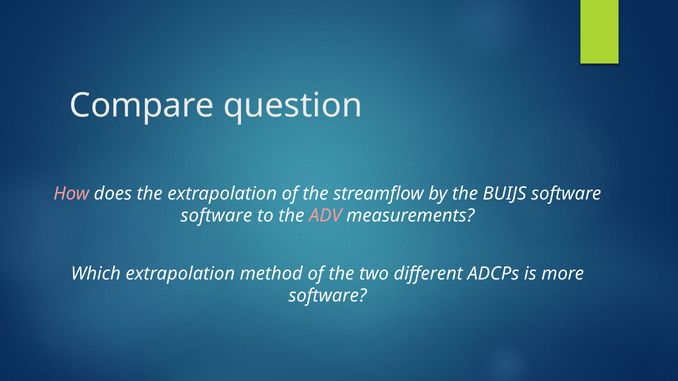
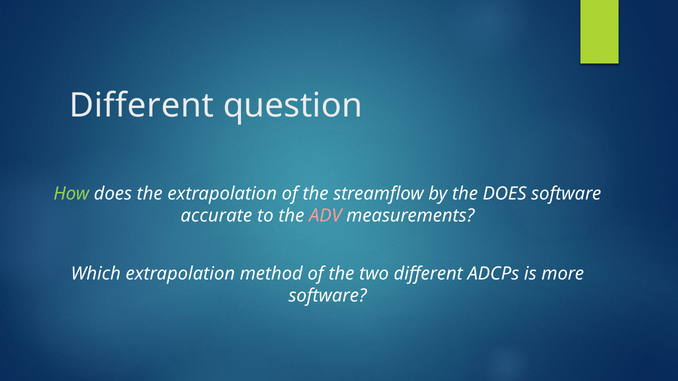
Compare: Compare -> Different (142, 106)
How colour: pink -> light green (71, 194)
the BUIJS: BUIJS -> DOES (505, 194)
software: software -> accurate (216, 216)
